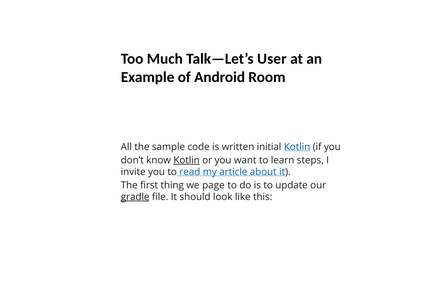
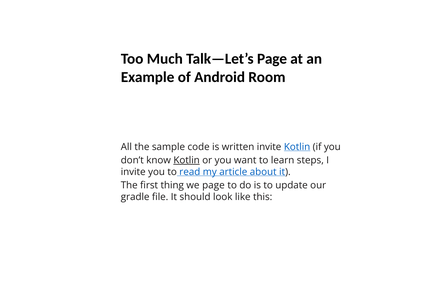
Talk—Let’s User: User -> Page (272, 59)
written initial: initial -> invite (269, 147)
gradle underline: present -> none (135, 197)
